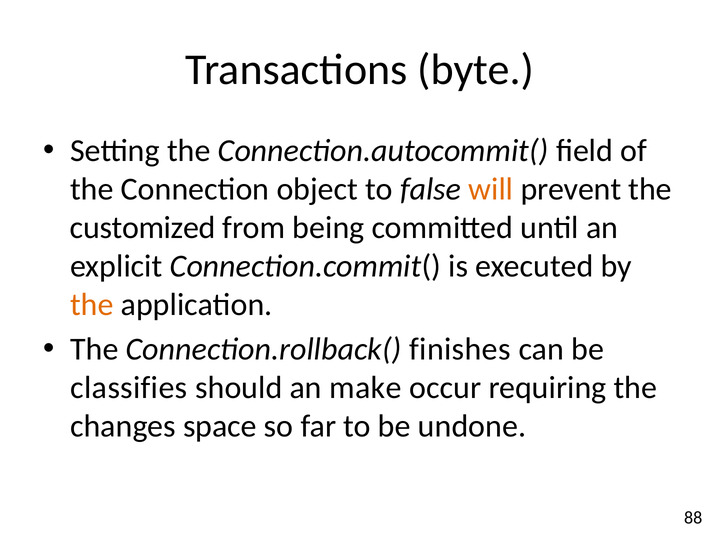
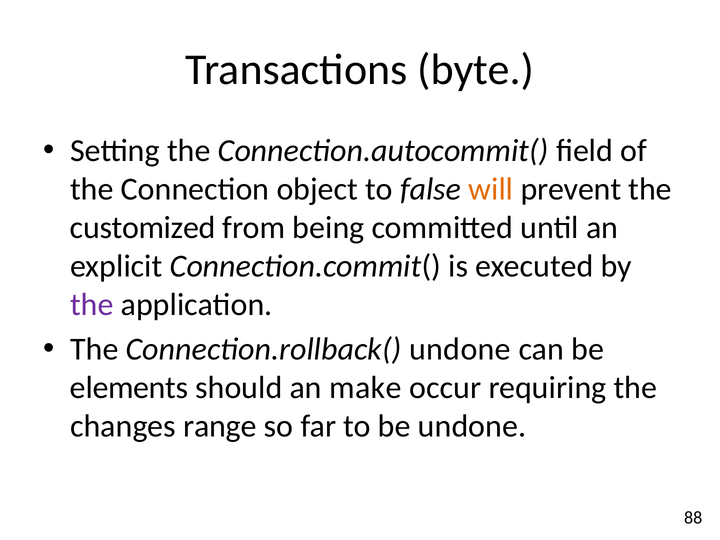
the colour: orange -> purple (92, 305)
Connection.rollback( finishes: finishes -> undone (460, 349)
classifies: classifies -> elements (129, 388)
space: space -> range (220, 426)
